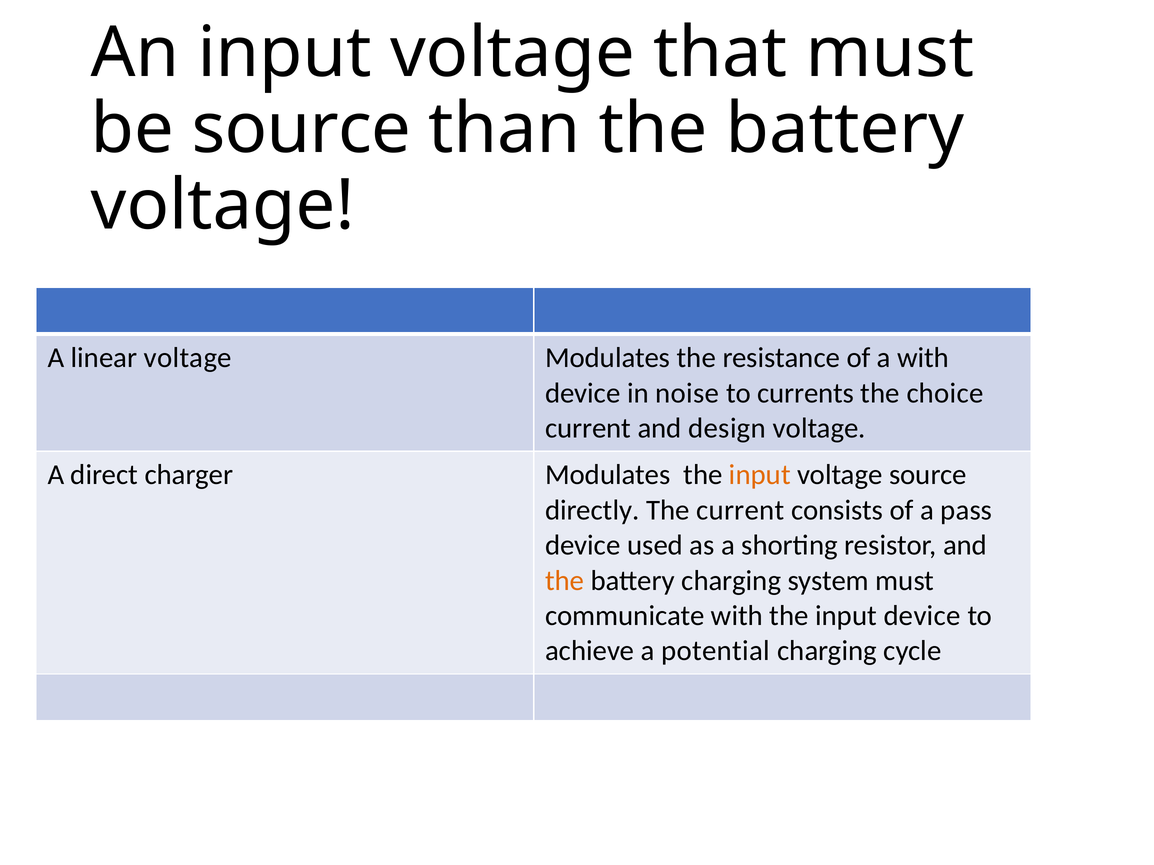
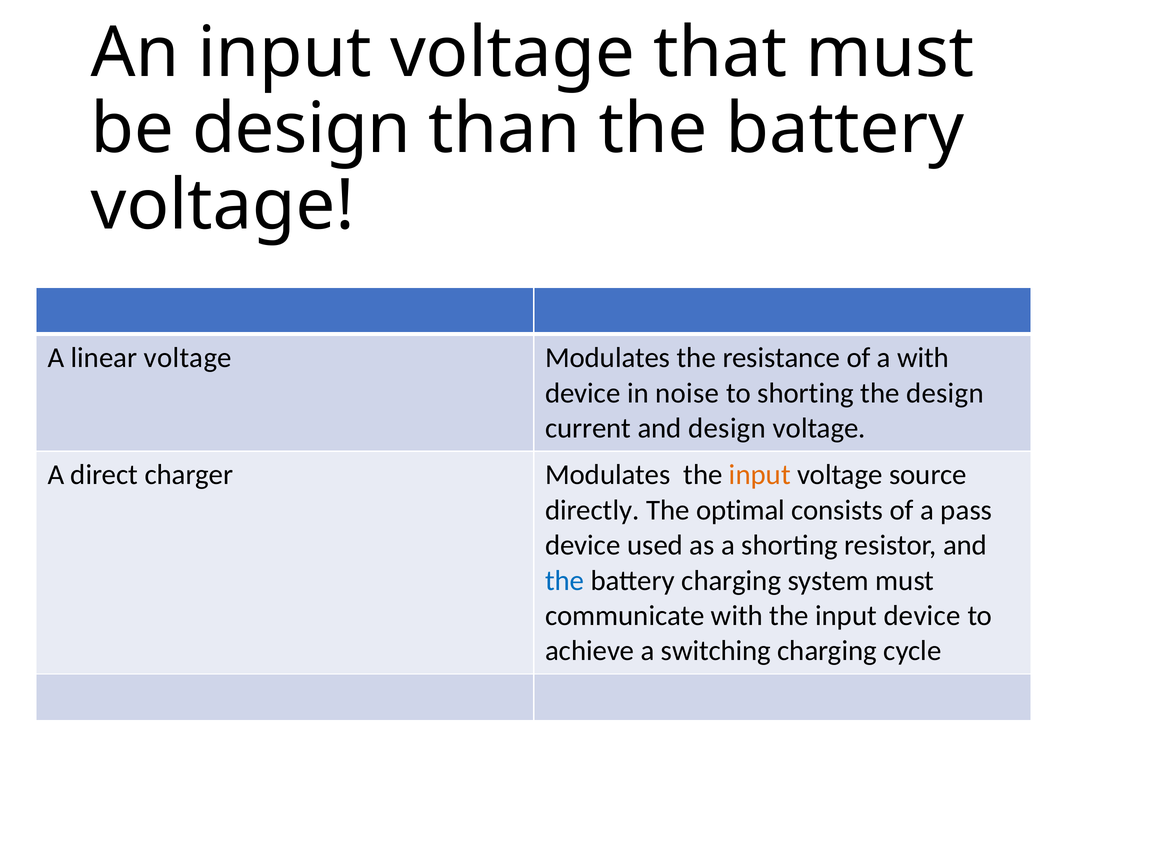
be source: source -> design (301, 129)
to currents: currents -> shorting (806, 393)
the choice: choice -> design (945, 393)
The current: current -> optimal (740, 510)
the colour: orange -> blue (565, 581)
potential: potential -> switching (716, 651)
